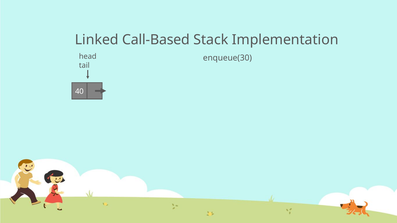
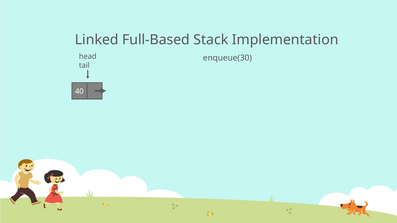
Call-Based: Call-Based -> Full-Based (156, 40)
